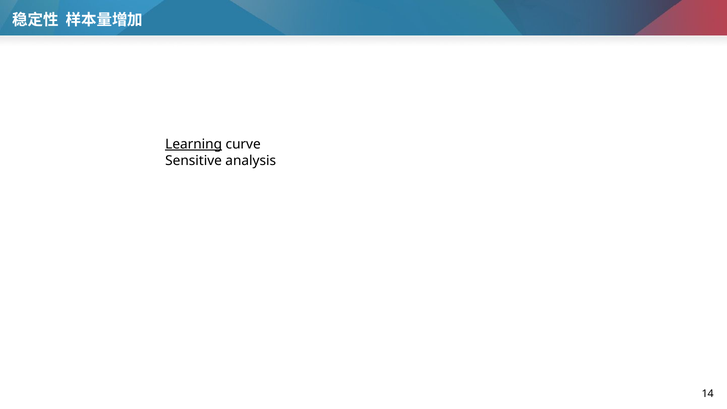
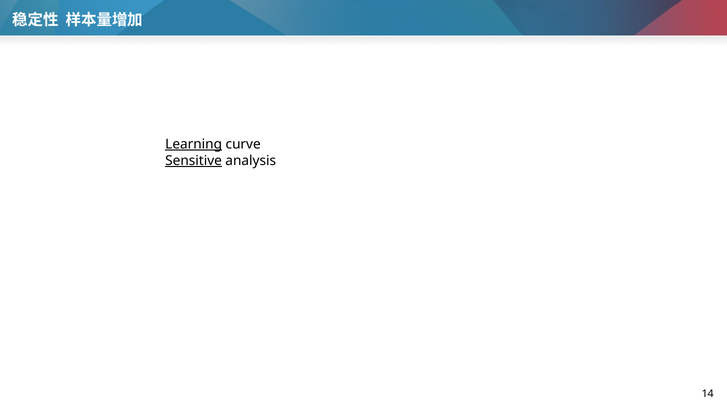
Sensitive underline: none -> present (194, 161)
